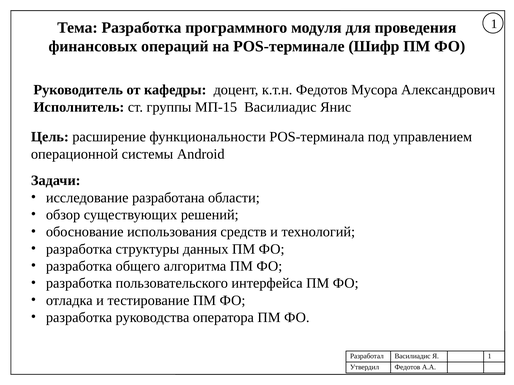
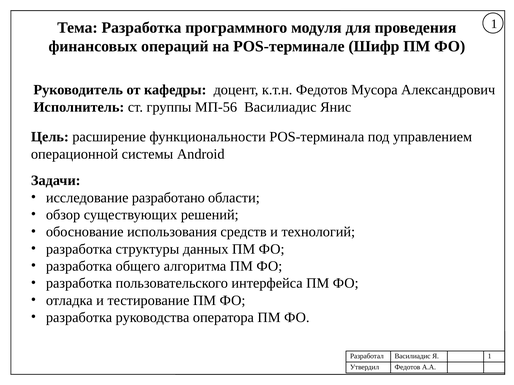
МП-15: МП-15 -> МП-56 (216, 107)
разработана: разработана -> разработано (168, 198)
